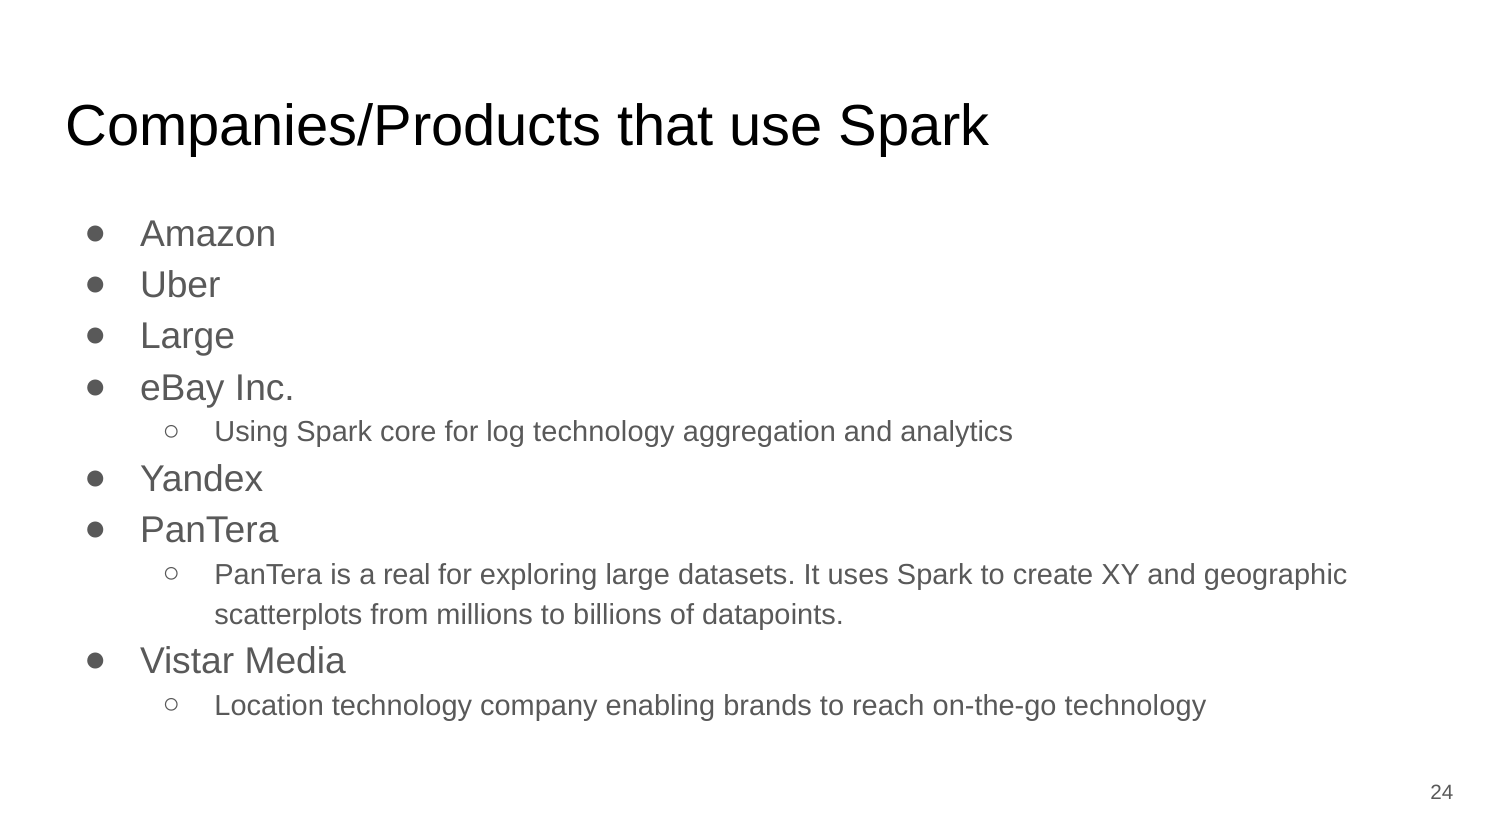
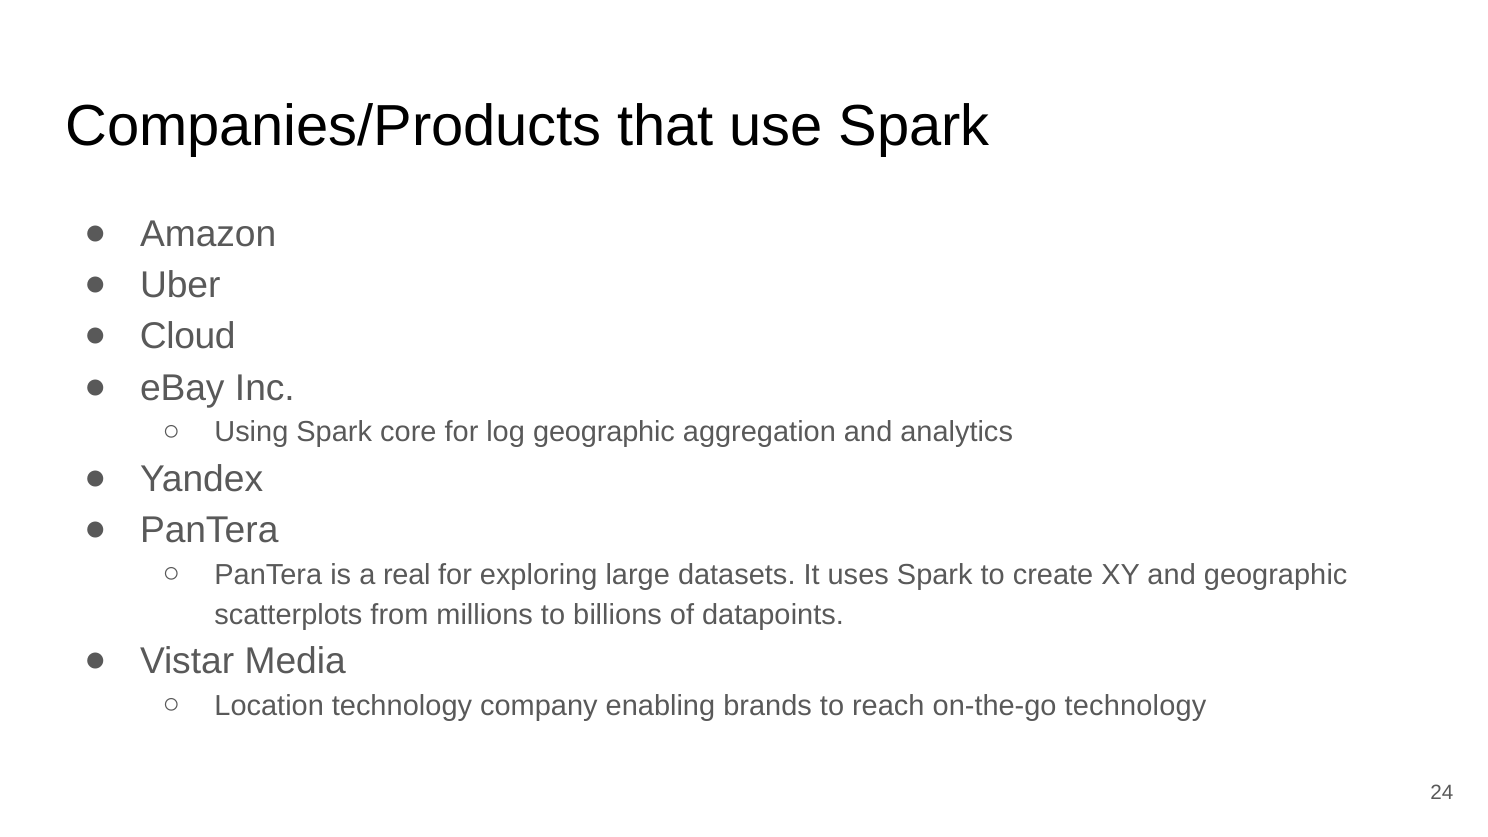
Large: Large -> Cloud (188, 337)
log technology: technology -> geographic (604, 432)
